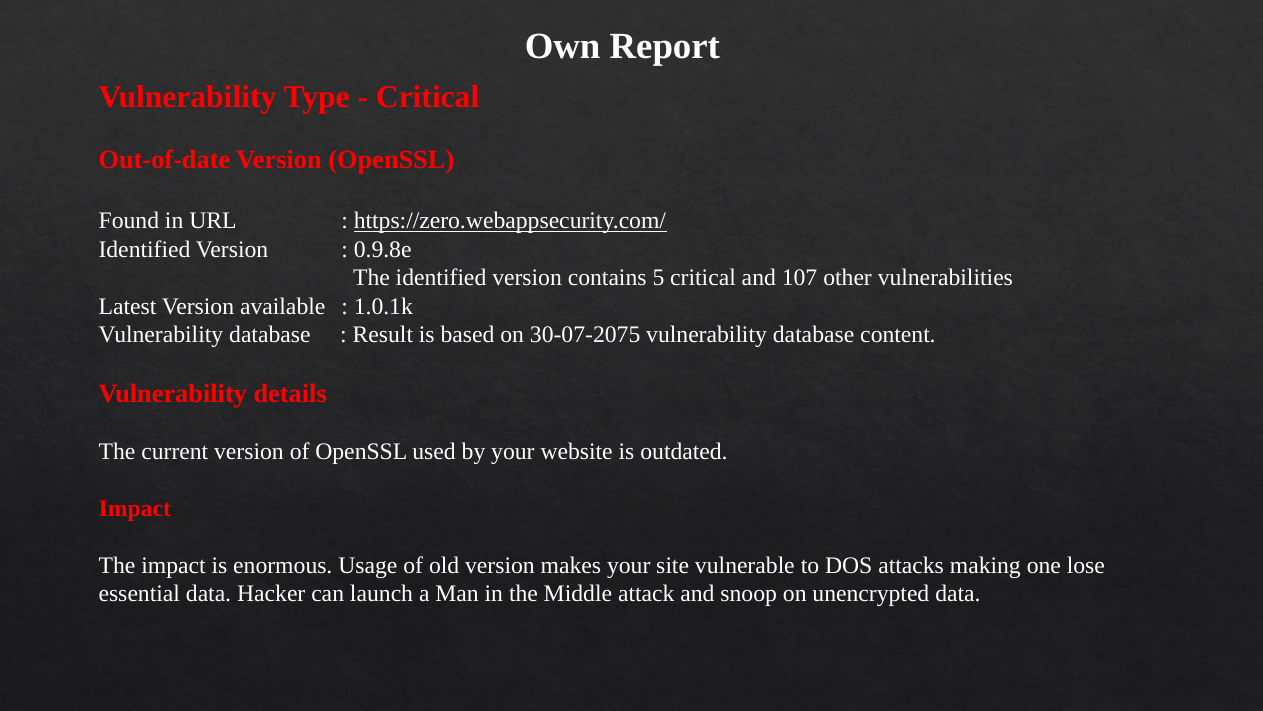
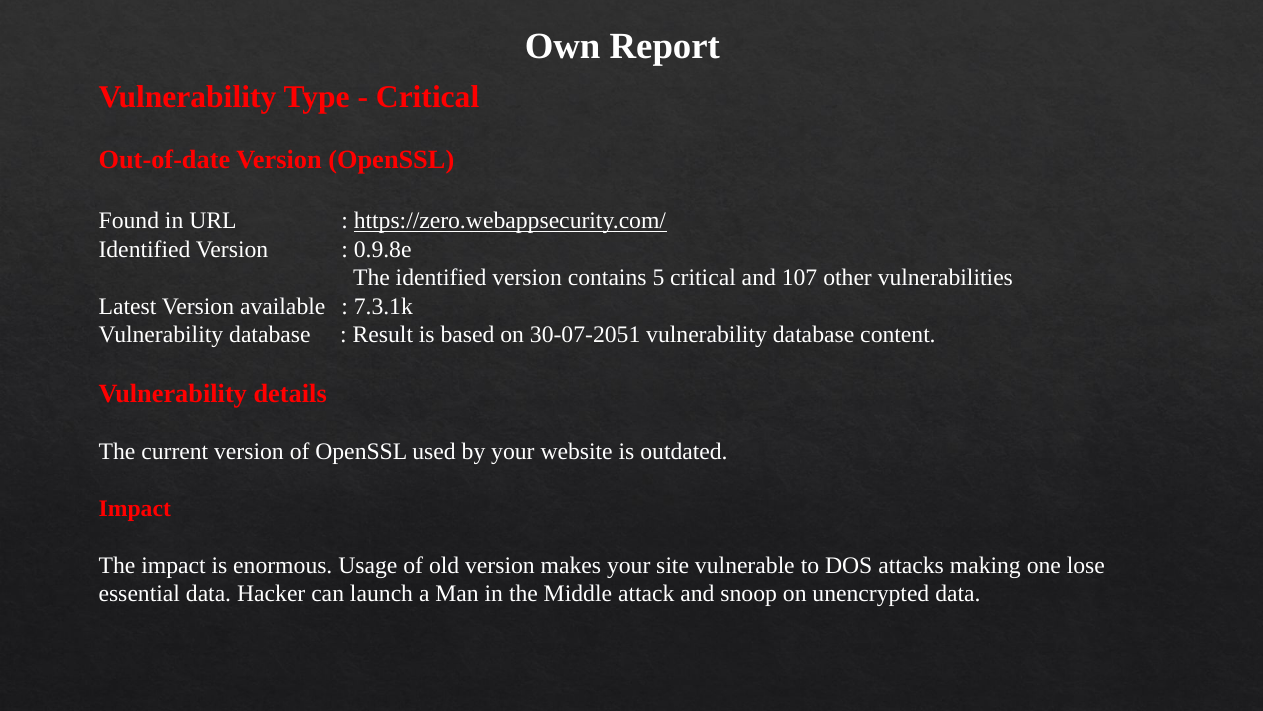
1.0.1k: 1.0.1k -> 7.3.1k (383, 306)
30-07-2075: 30-07-2075 -> 30-07-2051 (585, 334)
